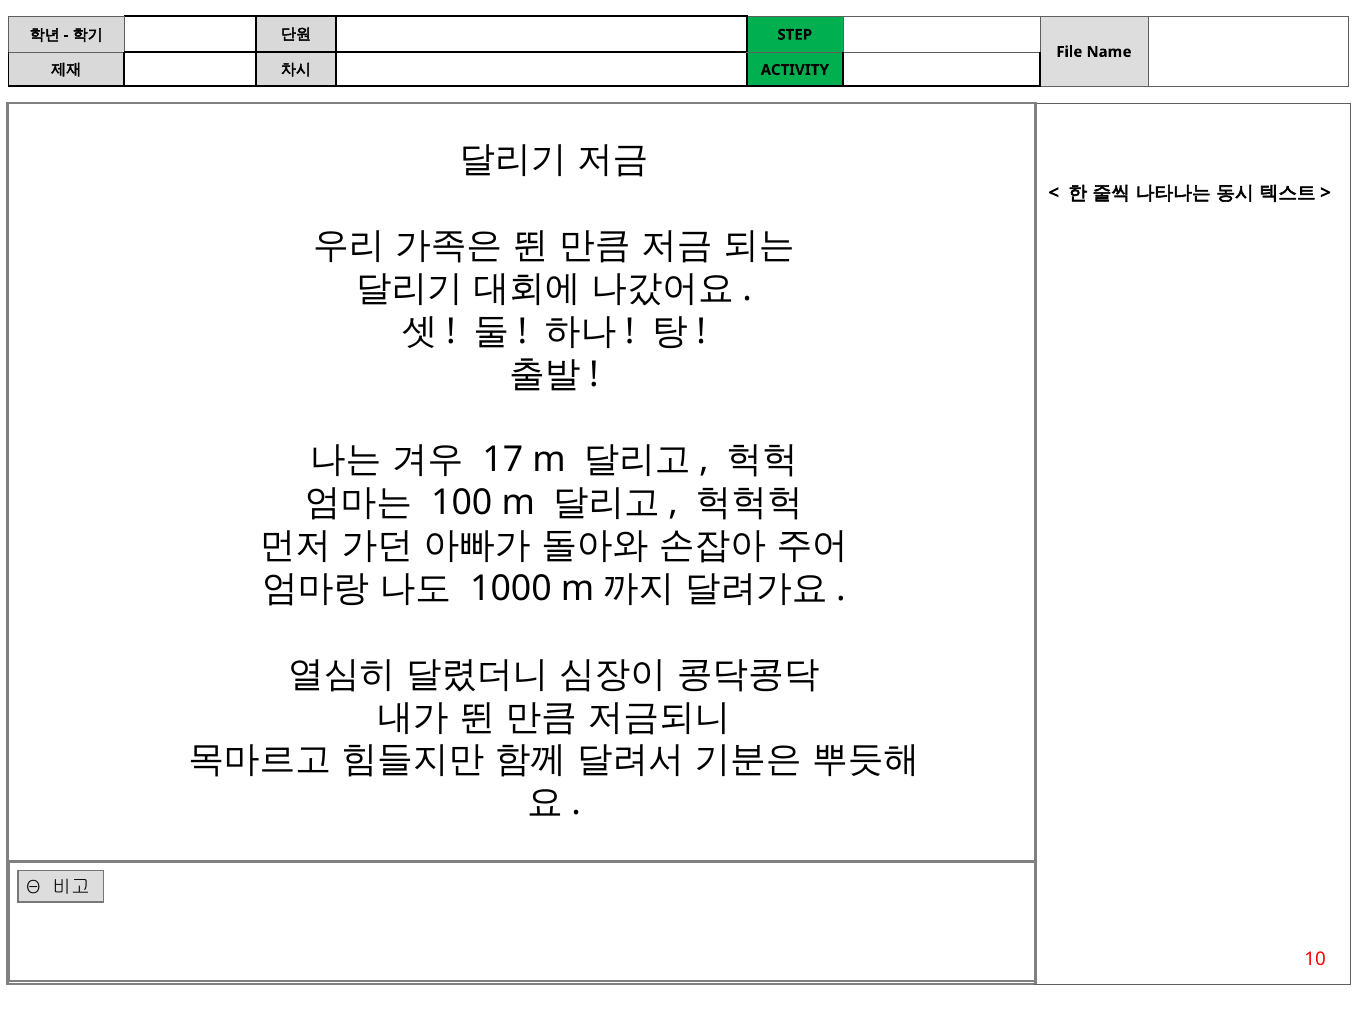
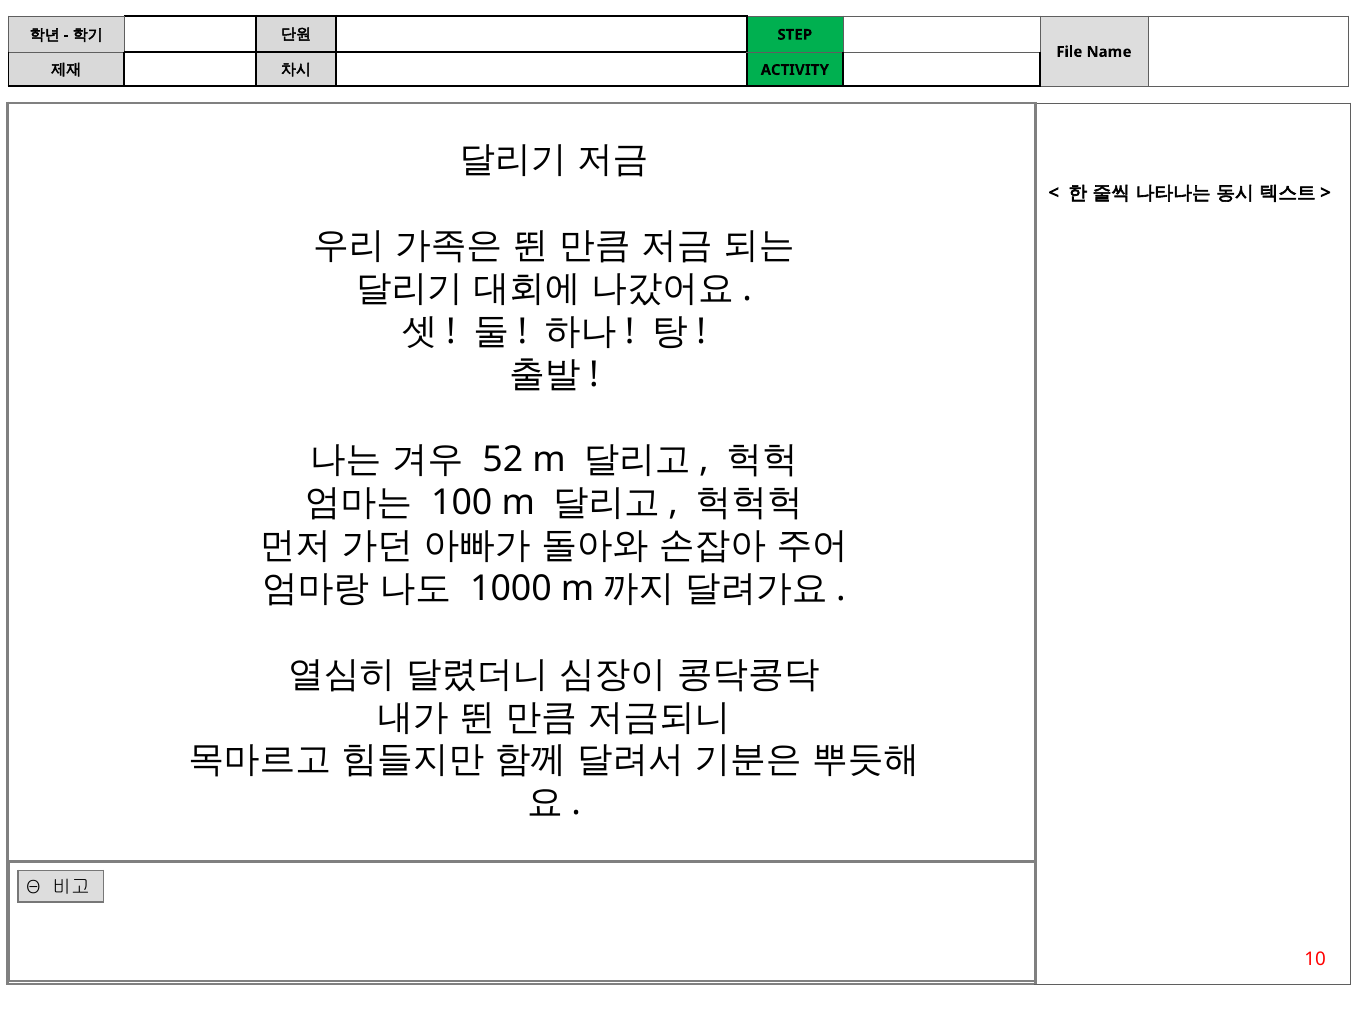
17: 17 -> 52 (503, 460)
